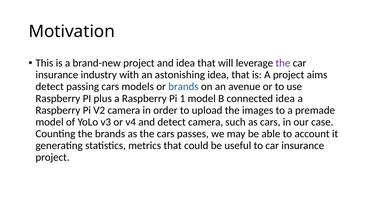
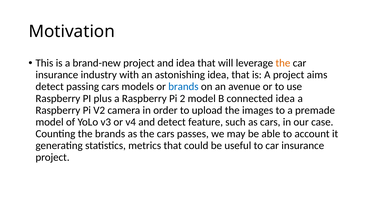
the colour: purple -> orange (283, 63)
1: 1 -> 2 (183, 99)
detect camera: camera -> feature (206, 122)
